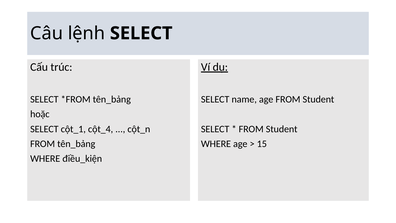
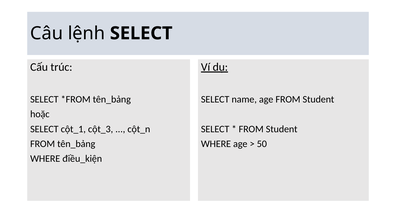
cột_4: cột_4 -> cột_3 (101, 129)
15: 15 -> 50 (262, 144)
